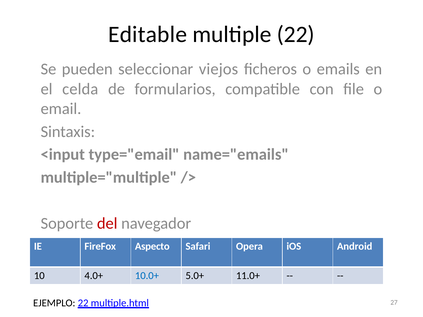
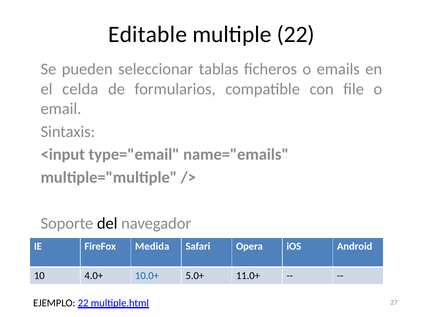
viejos: viejos -> tablas (219, 69)
del colour: red -> black (107, 224)
Aspecto: Aspecto -> Medida (152, 247)
